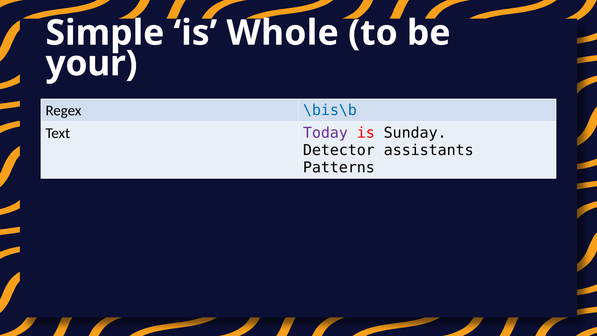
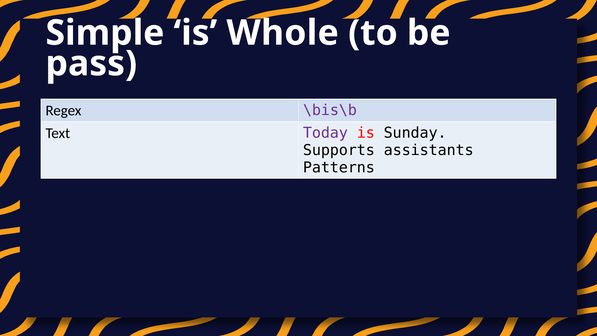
your: your -> pass (91, 64)
\bis\b colour: blue -> purple (330, 110)
Detector: Detector -> Supports (339, 150)
